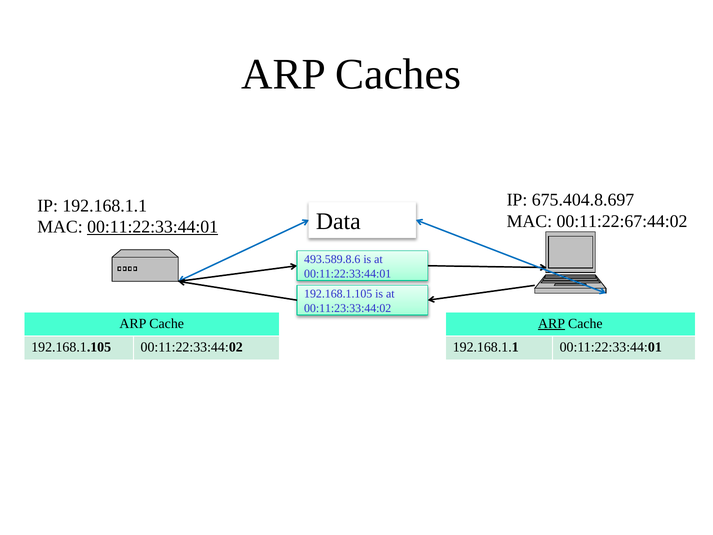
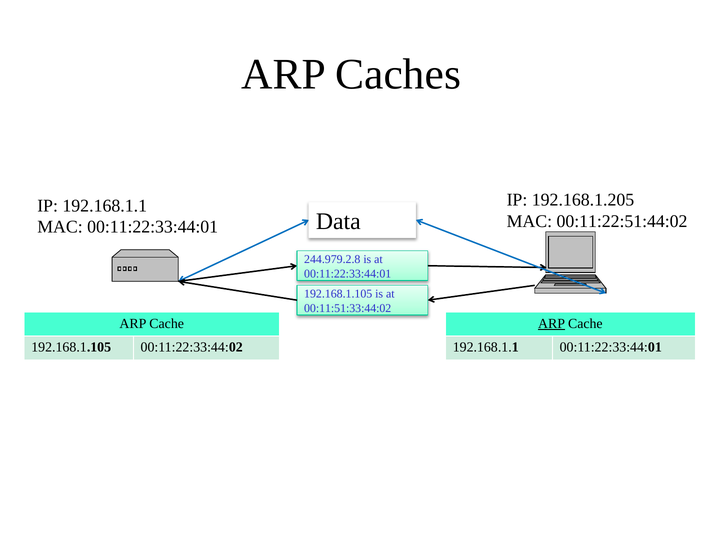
675.404.8.697: 675.404.8.697 -> 192.168.1.205 (583, 200)
00:11:22:67:44:02: 00:11:22:67:44:02 -> 00:11:22:51:44:02 (622, 221)
00:11:22:33:44:01 underline: present -> none (153, 227)
493.589.8.6: 493.589.8.6 -> 244.979.2.8 (332, 259)
00:11:23:33:44:02: 00:11:23:33:44:02 -> 00:11:51:33:44:02 (348, 308)
